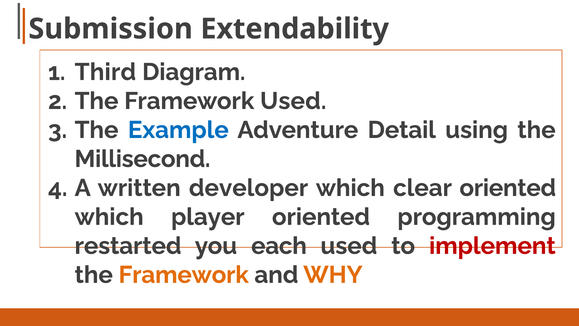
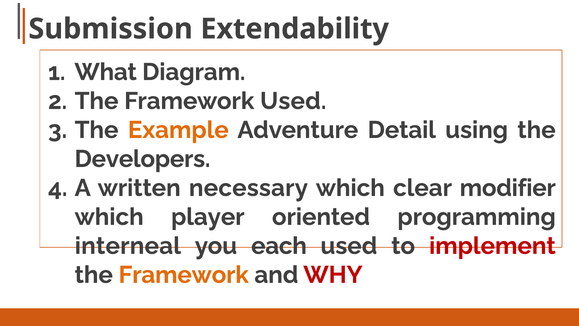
Third: Third -> What (106, 72)
Example colour: blue -> orange (178, 130)
Millisecond: Millisecond -> Developers (142, 159)
developer: developer -> necessary (248, 188)
clear oriented: oriented -> modifier (508, 188)
restarted: restarted -> interneal (128, 246)
WHY colour: orange -> red (333, 275)
